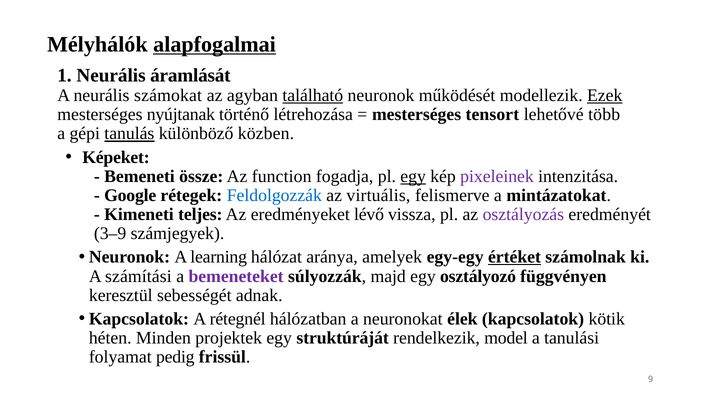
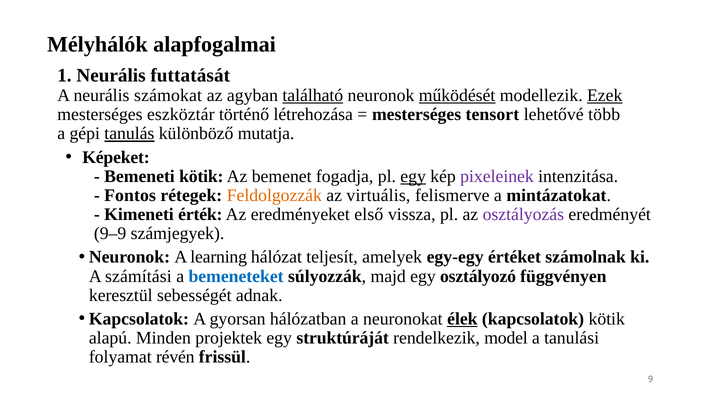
alapfogalmai underline: present -> none (215, 44)
áramlását: áramlását -> futtatását (190, 75)
működését underline: none -> present (457, 95)
nyújtanak: nyújtanak -> eszköztár (181, 114)
közben: közben -> mutatja (266, 134)
Bemeneti össze: össze -> kötik (201, 176)
function: function -> bemenet (282, 176)
Google: Google -> Fontos (130, 195)
Feldolgozzák colour: blue -> orange (274, 195)
teljes: teljes -> érték (200, 214)
lévő: lévő -> első (369, 214)
3–9: 3–9 -> 9–9 (110, 233)
aránya: aránya -> teljesít (332, 257)
értéket underline: present -> none (514, 257)
bemeneteket colour: purple -> blue (236, 276)
rétegnél: rétegnél -> gyorsan (238, 319)
élek underline: none -> present (462, 319)
héten: héten -> alapú (110, 338)
pedig: pedig -> révén (175, 357)
